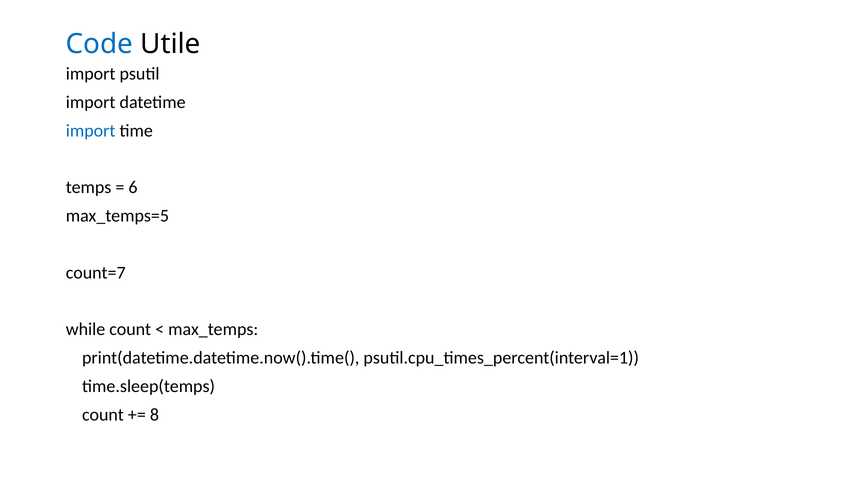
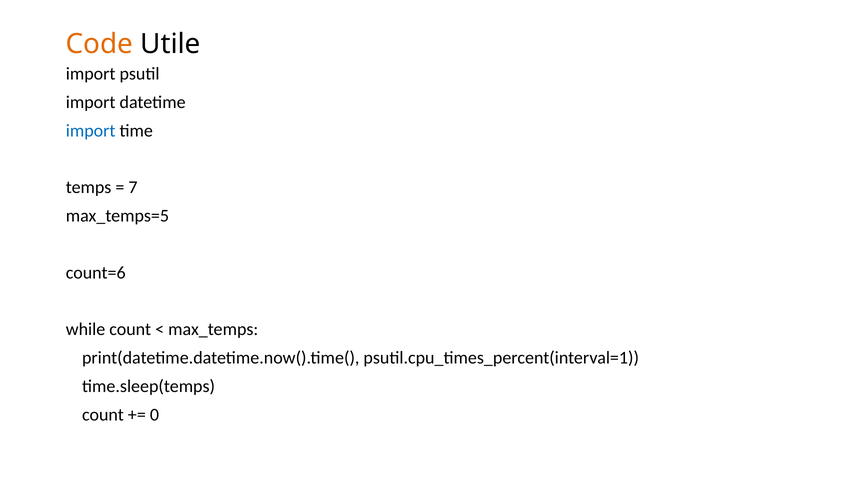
Code colour: blue -> orange (99, 44)
6: 6 -> 7 (133, 188)
count=7: count=7 -> count=6 (96, 273)
8: 8 -> 0 (154, 415)
